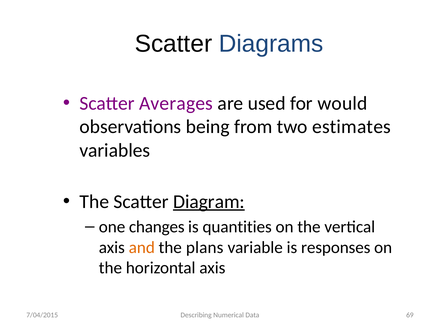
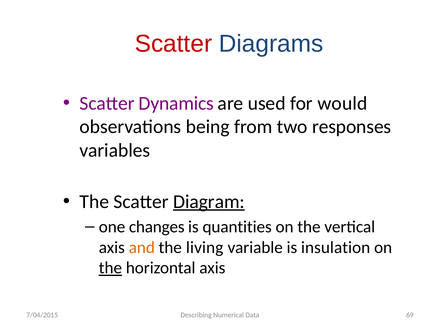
Scatter colour: black -> red (173, 44)
Averages: Averages -> Dynamics (176, 103)
estimates: estimates -> responses (352, 127)
plans: plans -> living (205, 247)
responses: responses -> insulation (336, 247)
the underline: none -> present (110, 268)
